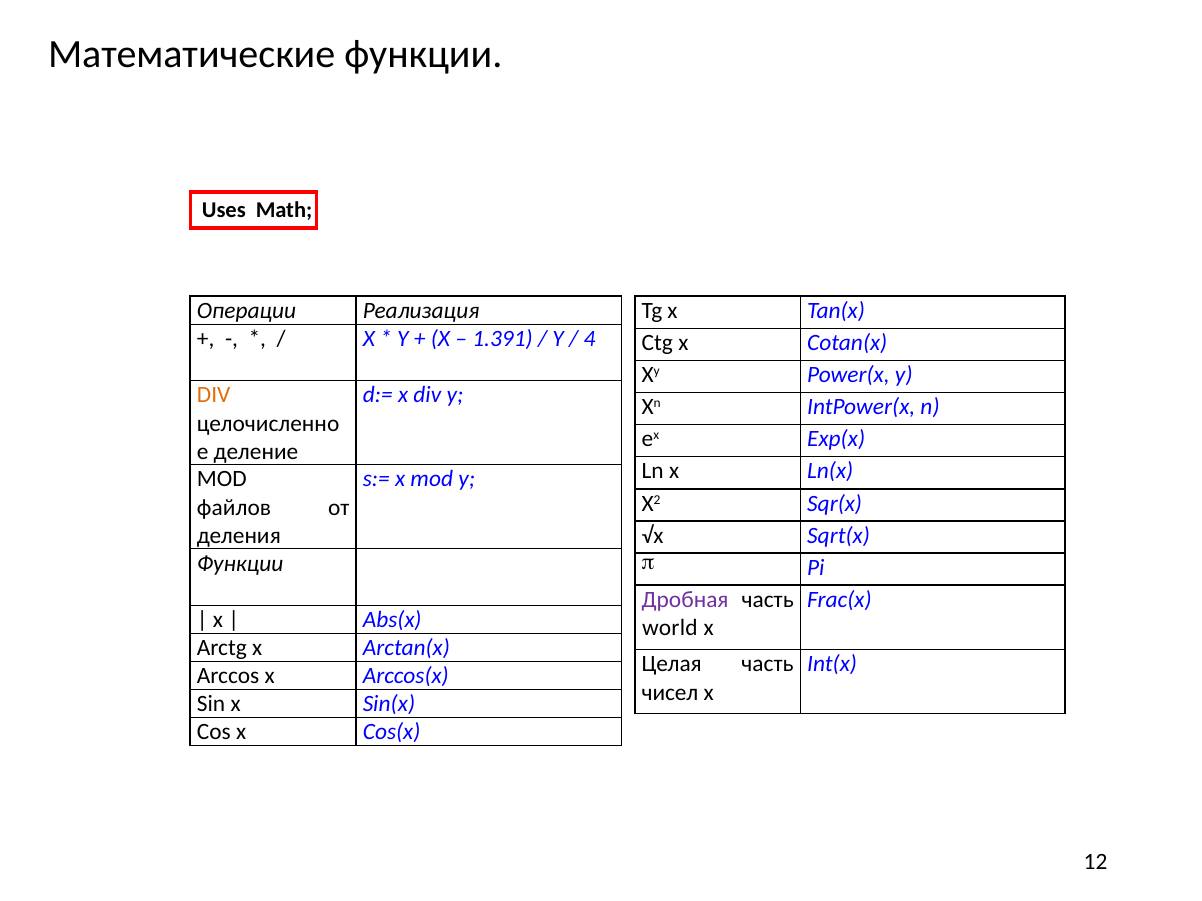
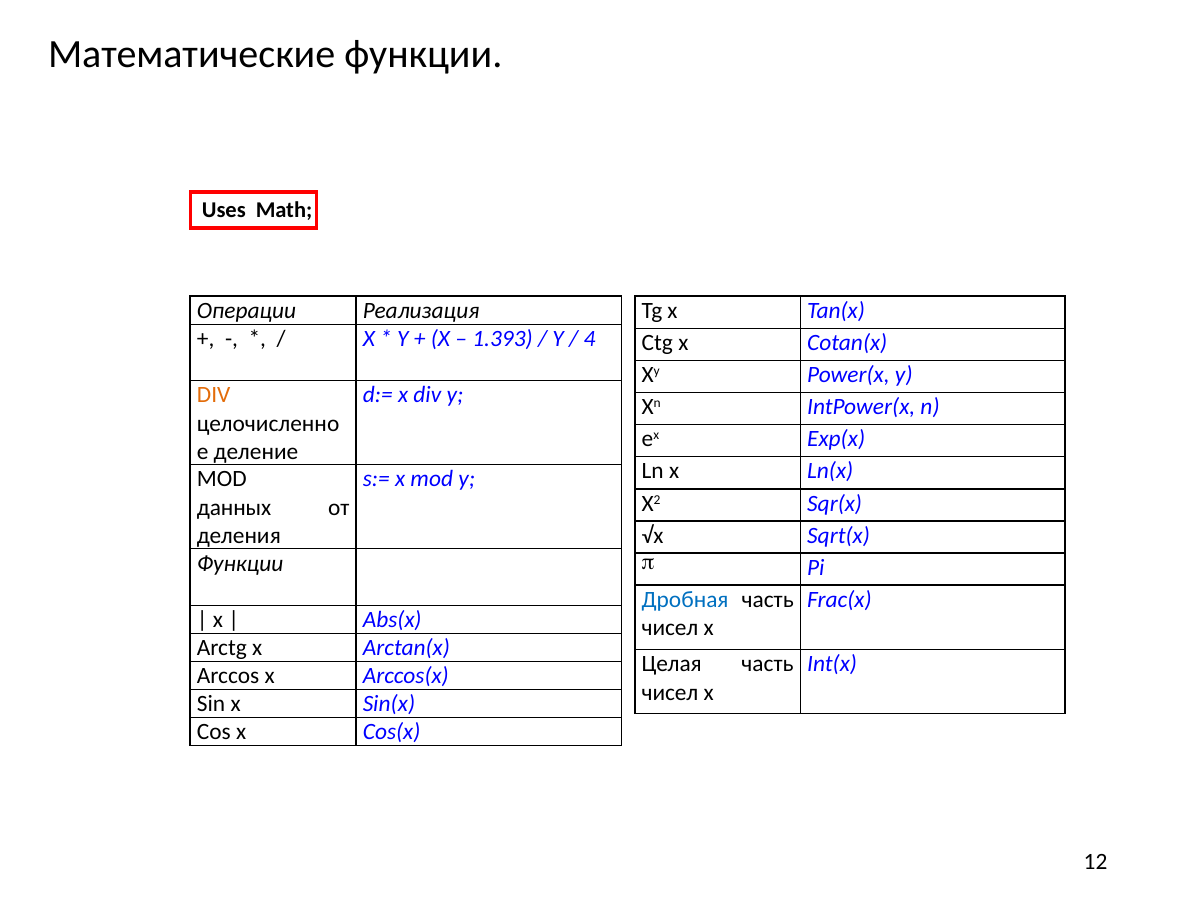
1.391: 1.391 -> 1.393 (503, 339)
файлов: файлов -> данных (234, 508)
Дробная colour: purple -> blue (685, 600)
world: world -> чисел (670, 628)
